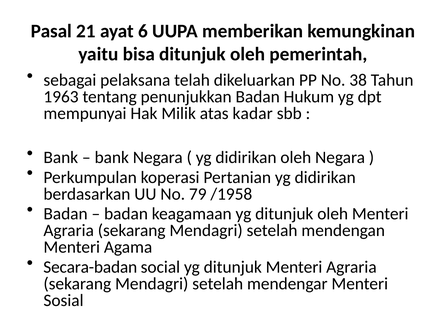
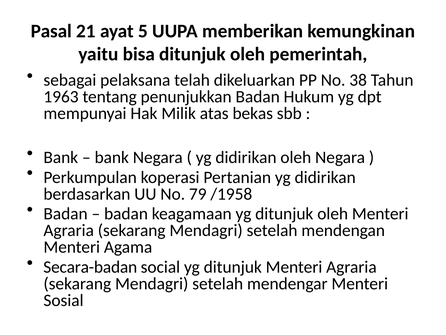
6: 6 -> 5 (143, 31)
kadar: kadar -> bekas (253, 113)
